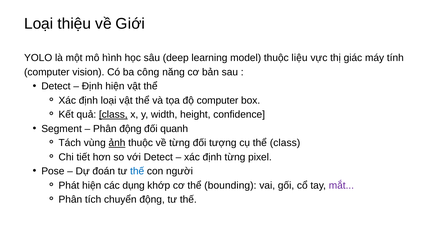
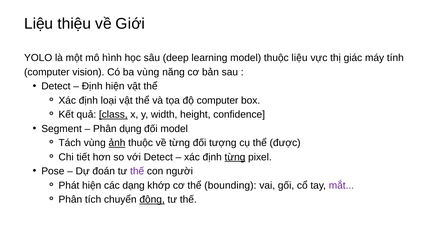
Loại: Loại -> Liệu (39, 24)
ba công: công -> vùng (148, 72)
Phân động: động -> dụng (130, 129)
đối quanh: quanh -> model (174, 129)
thể class: class -> được (285, 143)
từng underline: none -> present (235, 157)
thế colour: blue -> purple (137, 171)
dụng: dụng -> dạng (134, 186)
động underline: none -> present (152, 200)
